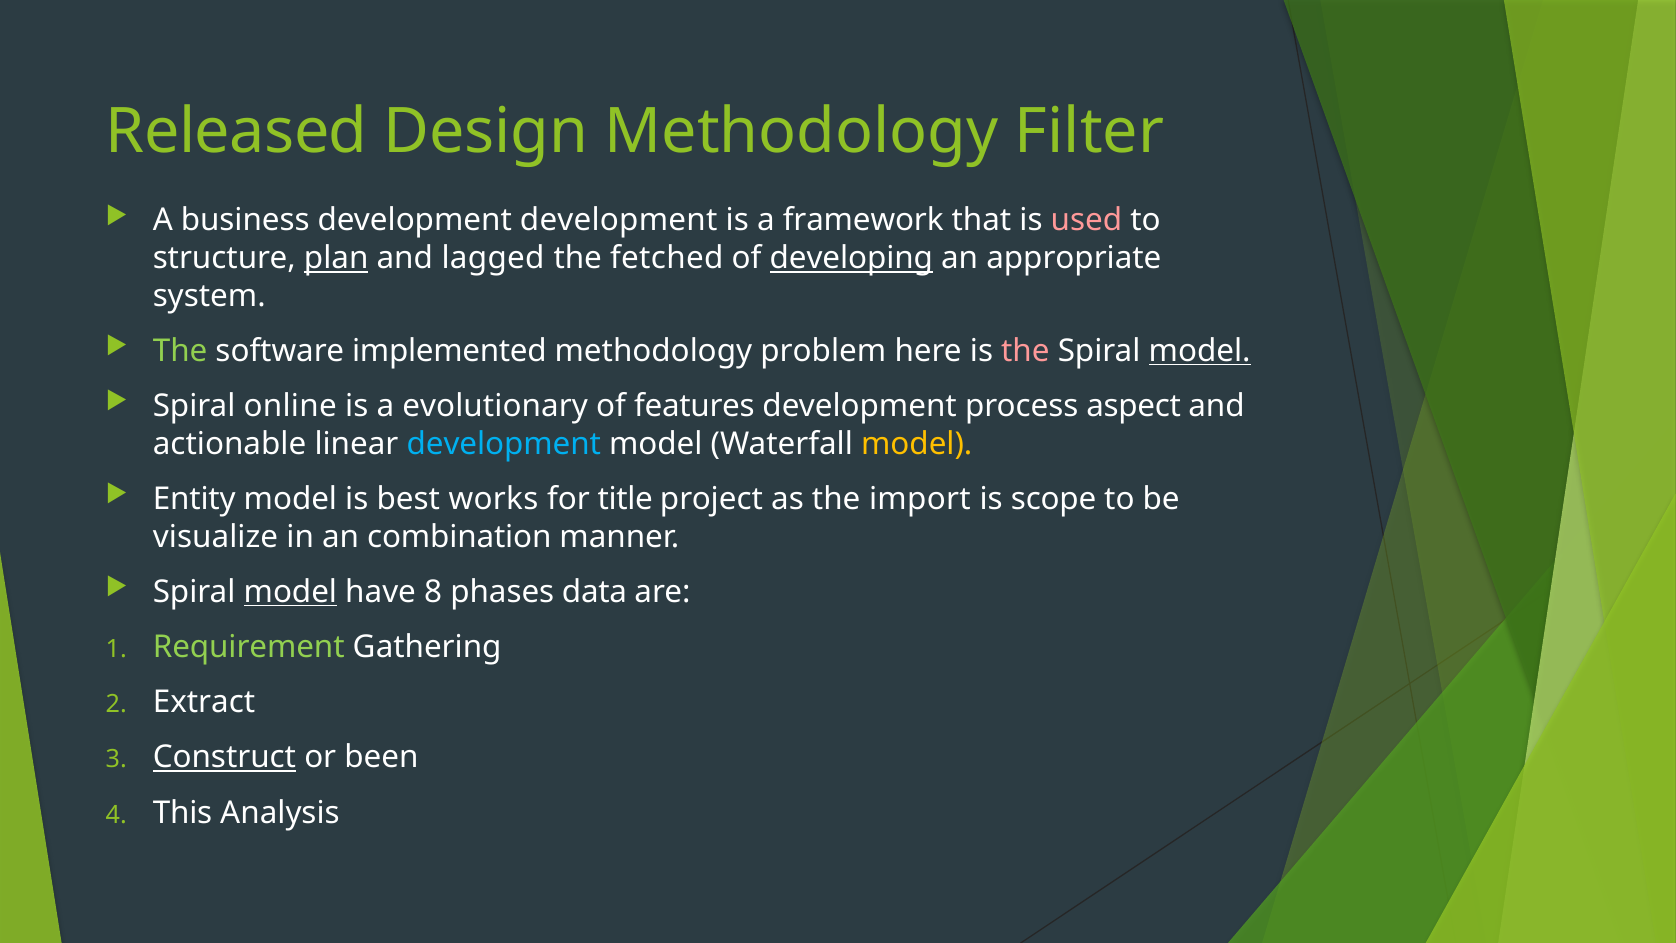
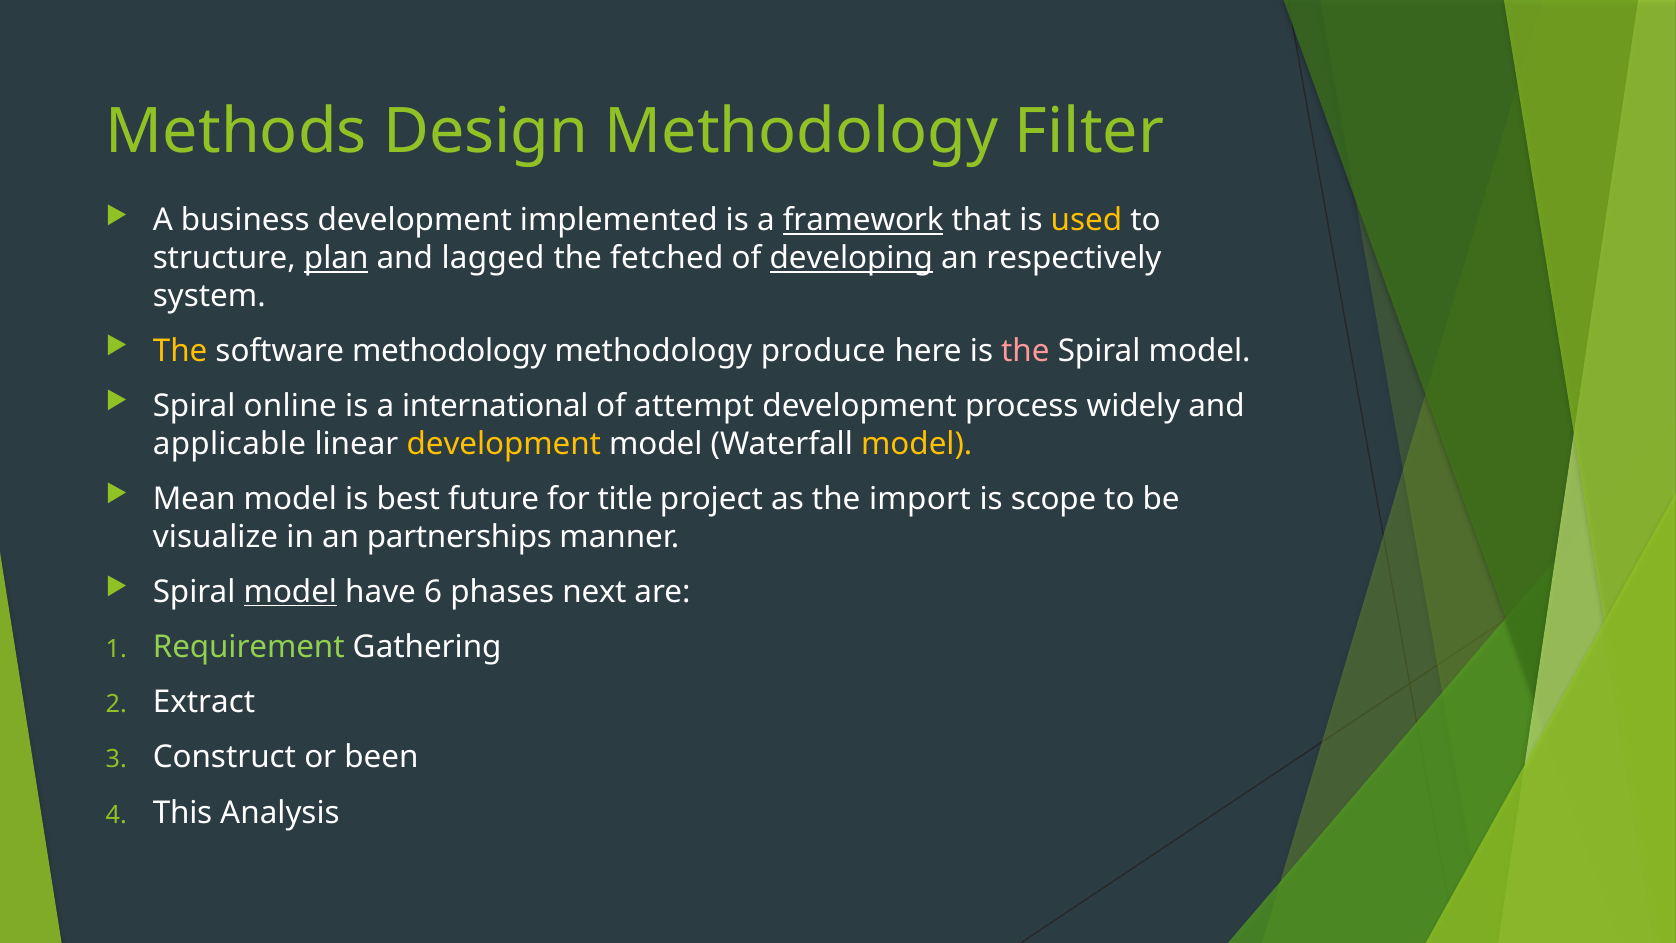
Released: Released -> Methods (236, 132)
development development: development -> implemented (619, 220)
framework underline: none -> present (863, 220)
used colour: pink -> yellow (1086, 220)
appropriate: appropriate -> respectively (1074, 258)
The colour: light green -> yellow (180, 351)
software implemented: implemented -> methodology (449, 351)
problem: problem -> produce (823, 351)
model underline: present -> none (1200, 351)
evolutionary: evolutionary -> international (495, 406)
features: features -> attempt (694, 406)
aspect: aspect -> widely (1133, 406)
actionable: actionable -> applicable (229, 444)
development colour: light blue -> yellow (504, 444)
Entity: Entity -> Mean (194, 499)
works: works -> future (494, 499)
combination: combination -> partnerships (459, 537)
8: 8 -> 6 (433, 592)
data: data -> next (594, 592)
Construct underline: present -> none (224, 757)
